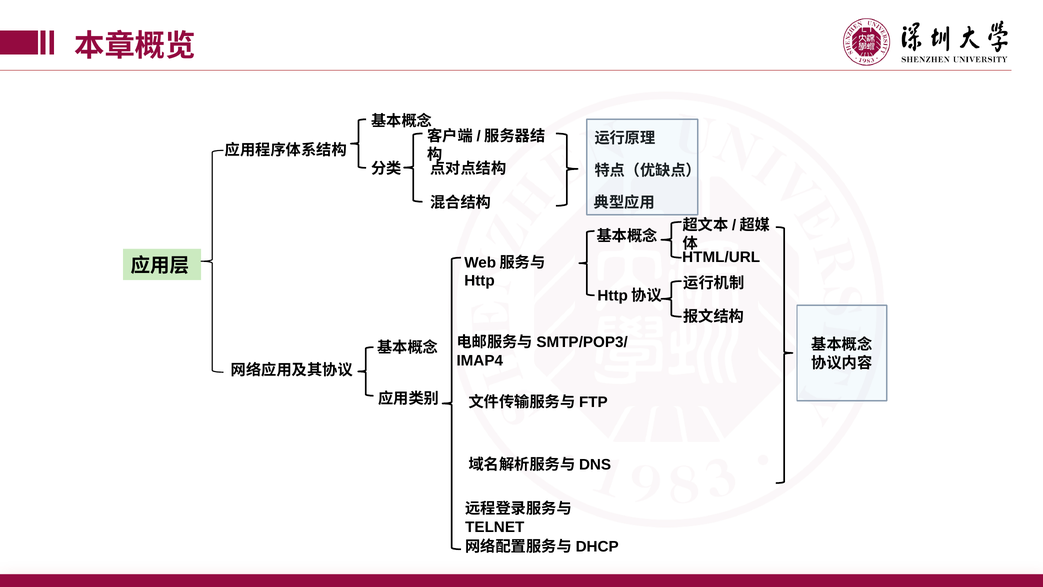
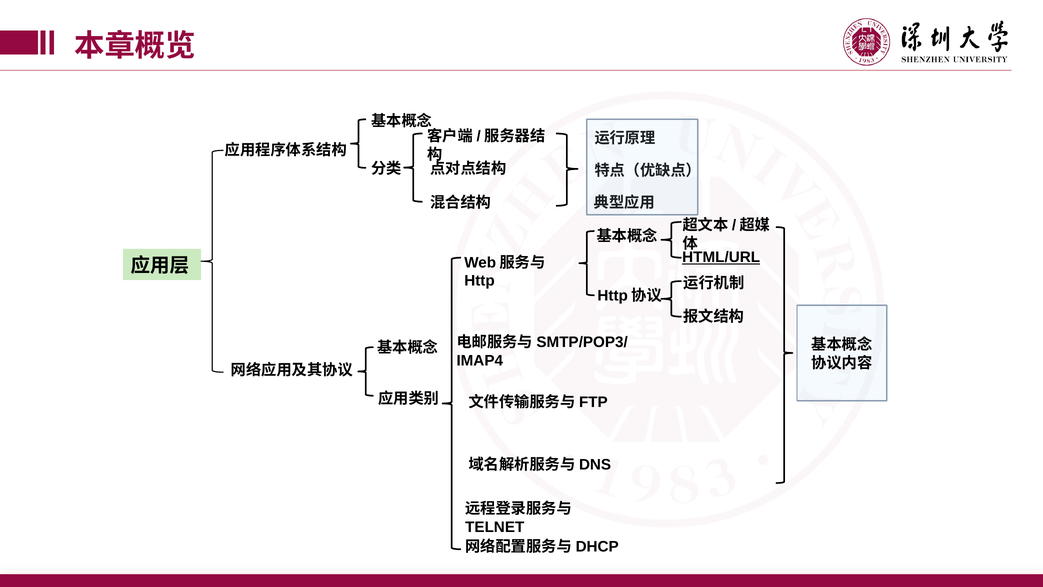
HTML/URL underline: none -> present (721, 257)
